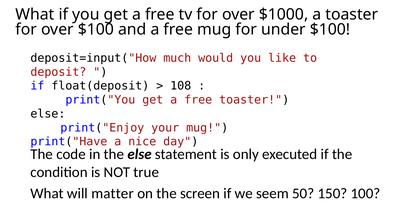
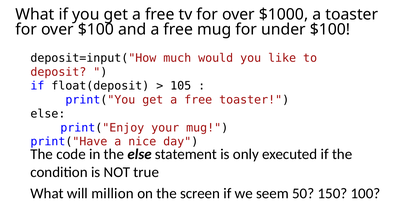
108: 108 -> 105 (181, 86)
matter: matter -> million (113, 194)
